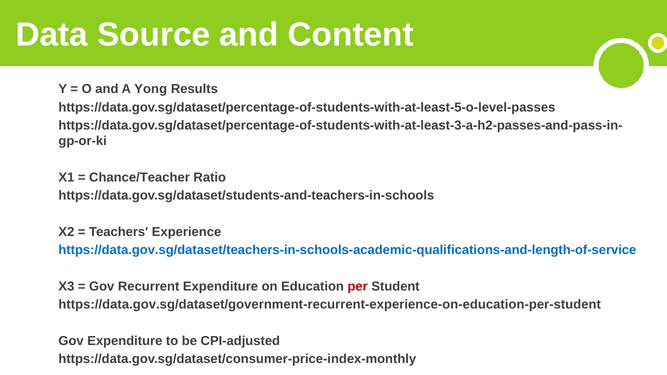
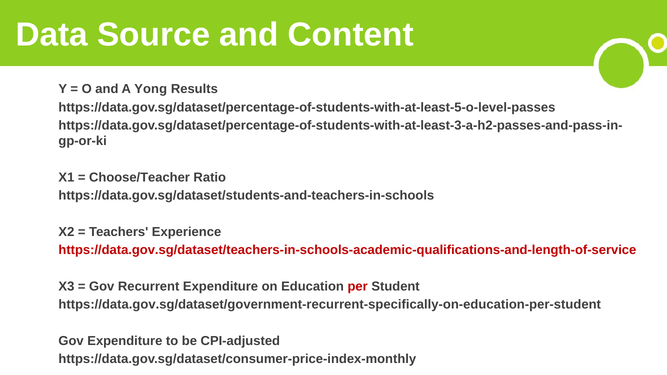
Chance/Teacher: Chance/Teacher -> Choose/Teacher (140, 178)
https://data.gov.sg/dataset/teachers-in-schools-academic-qualifications-and-length-of-service colour: blue -> red (347, 250)
https://data.gov.sg/dataset/government-recurrent-experience-on-education-per-student: https://data.gov.sg/dataset/government-recurrent-experience-on-education-per-student -> https://data.gov.sg/dataset/government-recurrent-specifically-on-education-per-student (330, 305)
